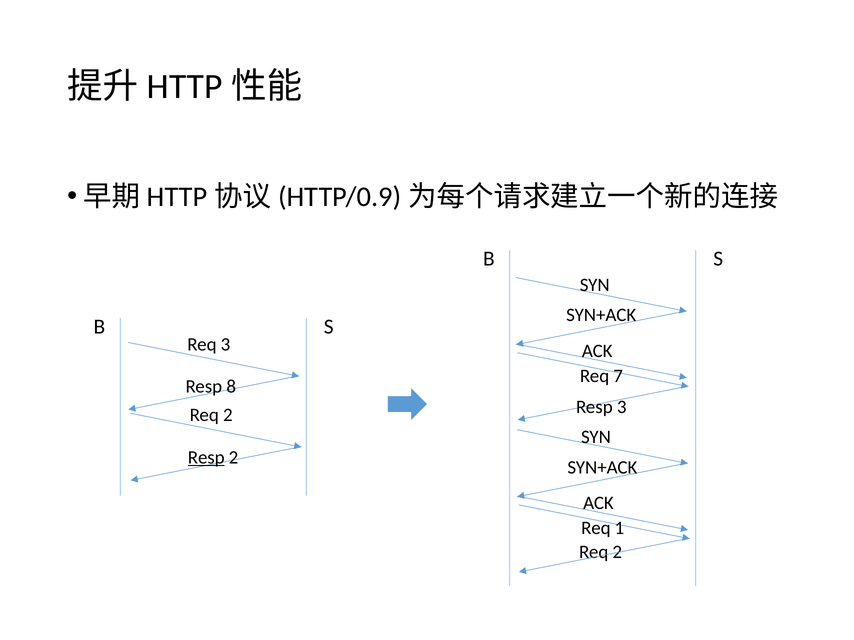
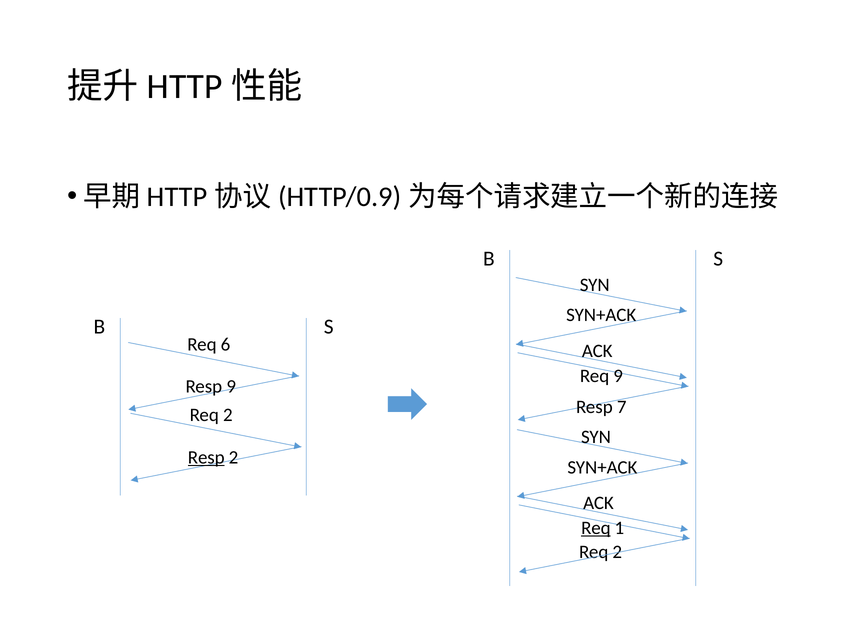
Req 3: 3 -> 6 (226, 345)
Req 7: 7 -> 9 (618, 376)
Resp 8: 8 -> 9 (231, 387)
Resp 3: 3 -> 7 (622, 407)
Req underline: none -> present (596, 528)
